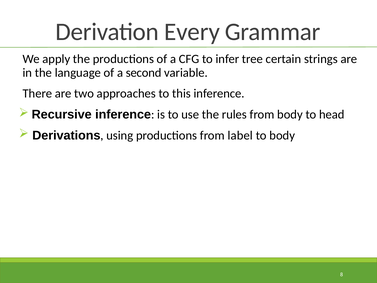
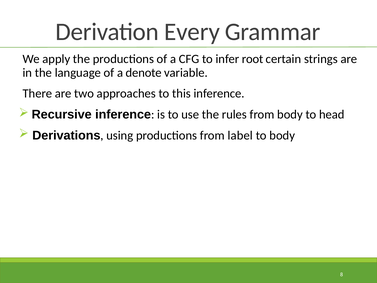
tree: tree -> root (252, 59)
second: second -> denote (144, 73)
